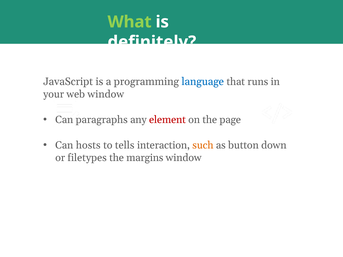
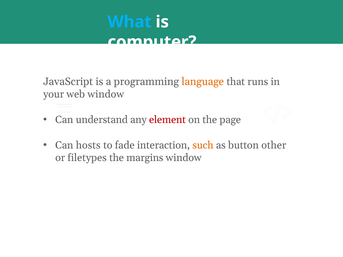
What colour: light green -> light blue (130, 22)
definitely: definitely -> computer (152, 42)
language colour: blue -> orange (203, 82)
paragraphs: paragraphs -> understand (102, 120)
tells: tells -> fade (125, 145)
down: down -> other (274, 145)
